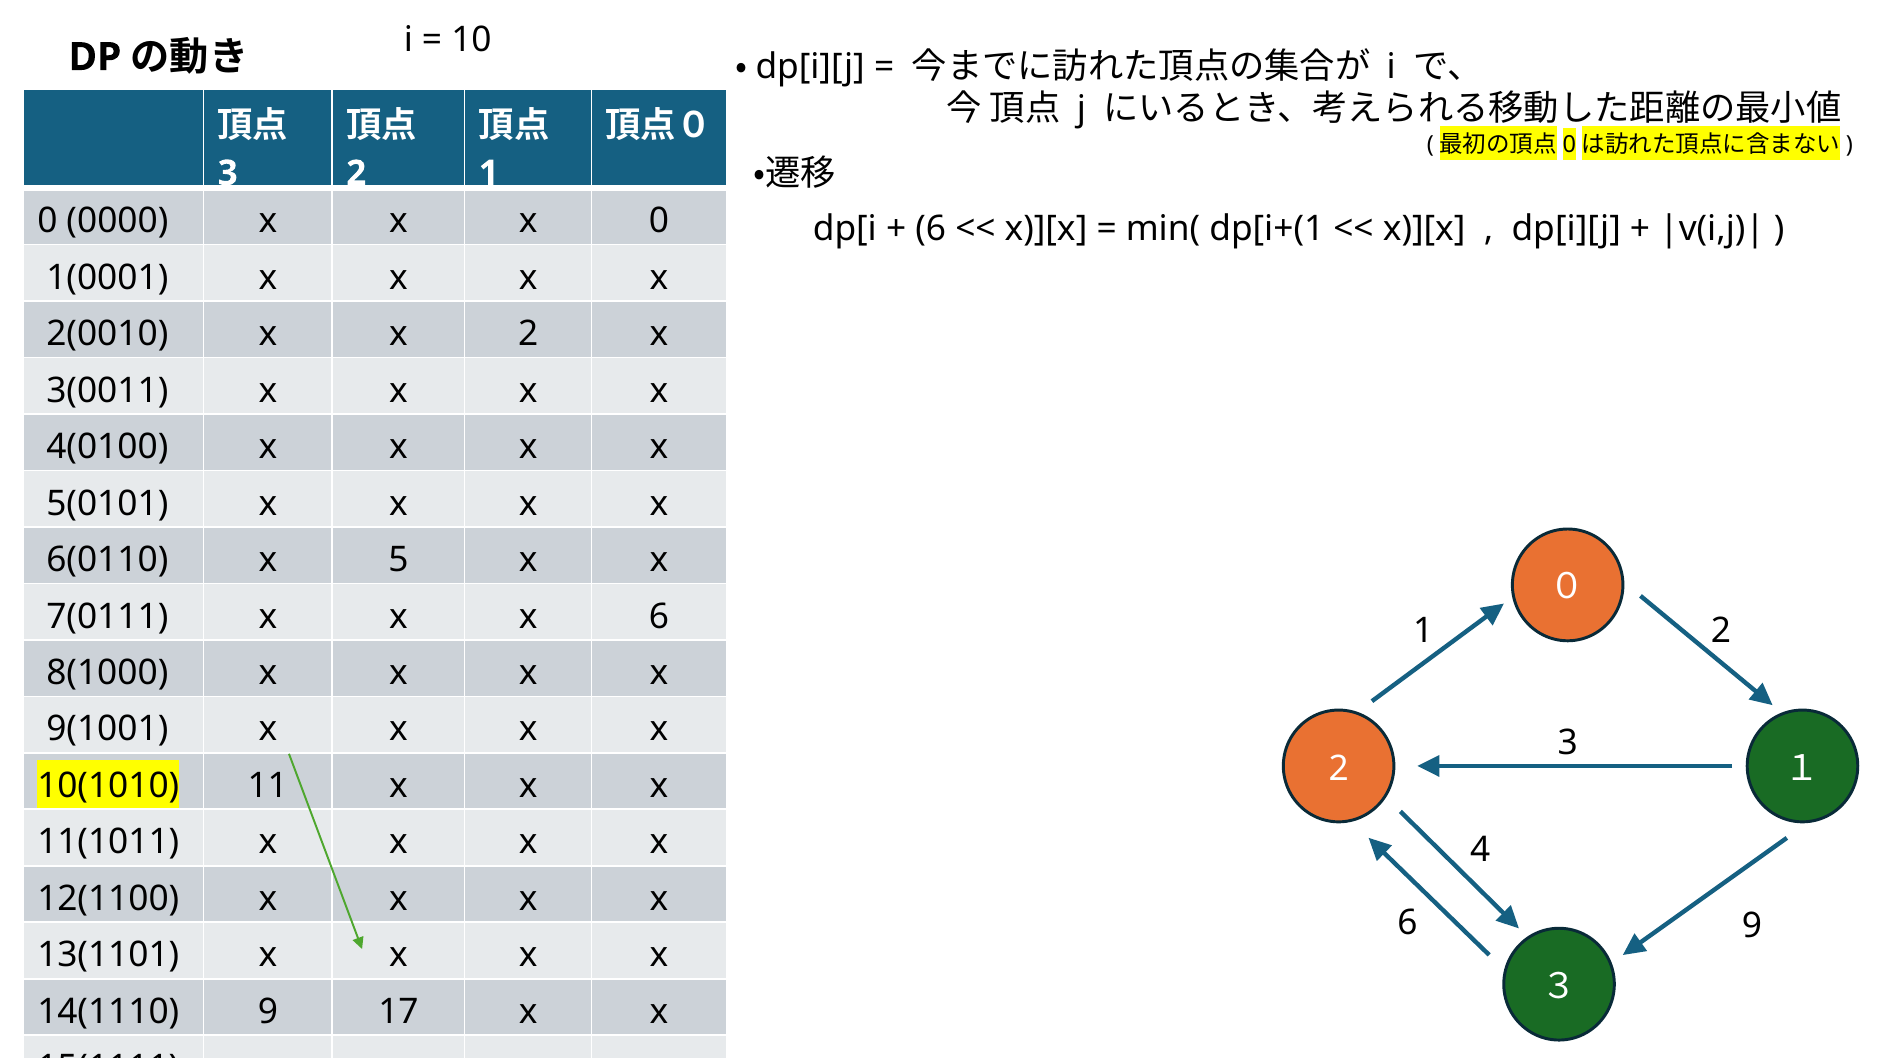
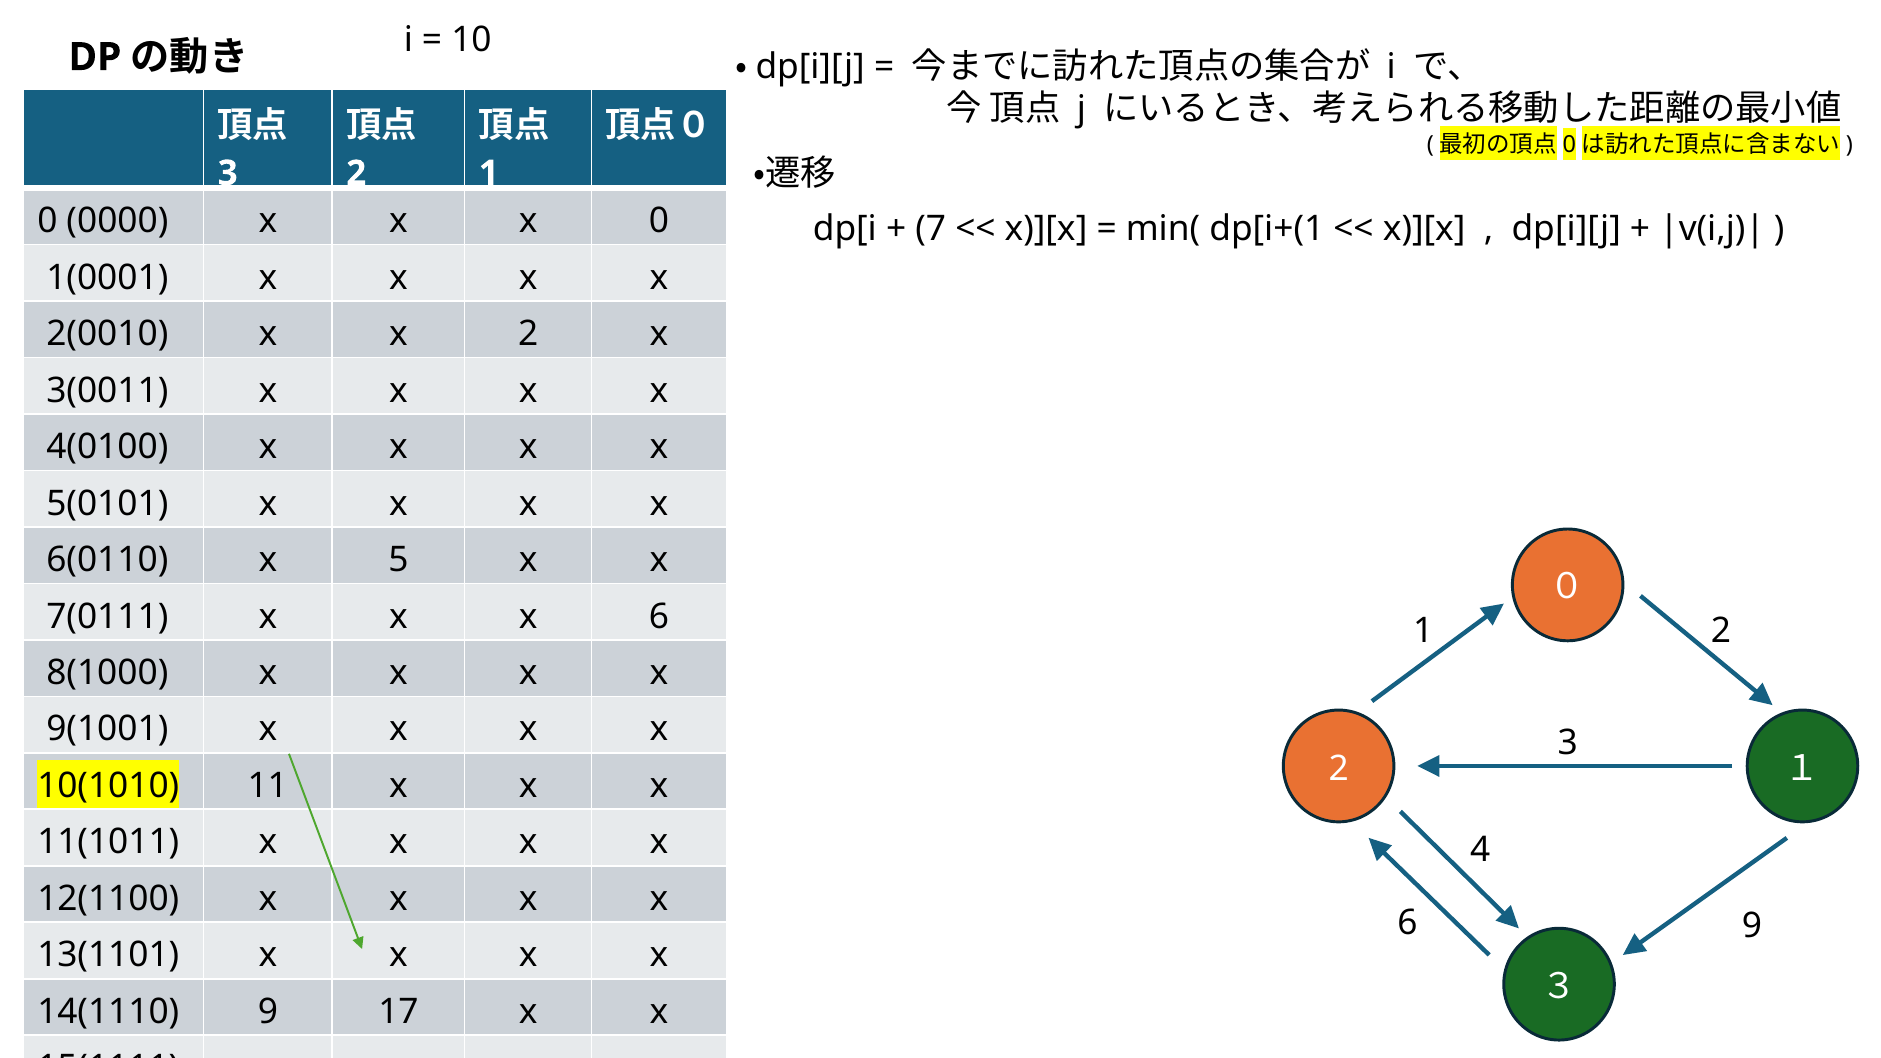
6: 6 -> 7 (931, 229)
